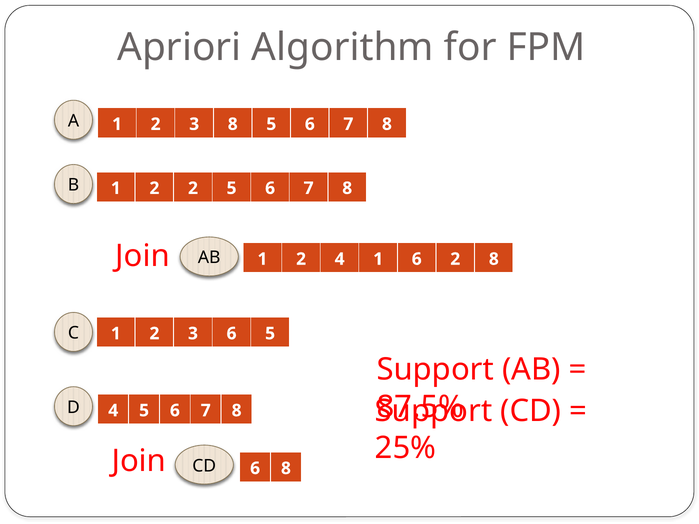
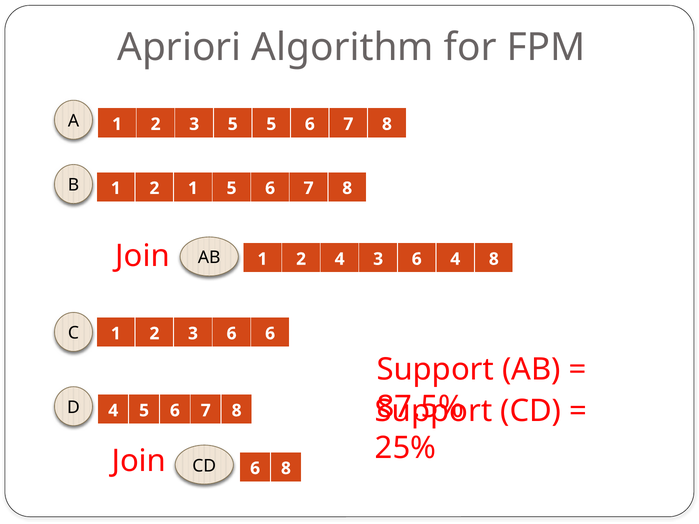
3 8: 8 -> 5 (233, 124)
2 2: 2 -> 1 (193, 188)
4 1: 1 -> 3 (378, 259)
2: 2 -> 4 (455, 259)
6 5: 5 -> 6 (270, 334)
